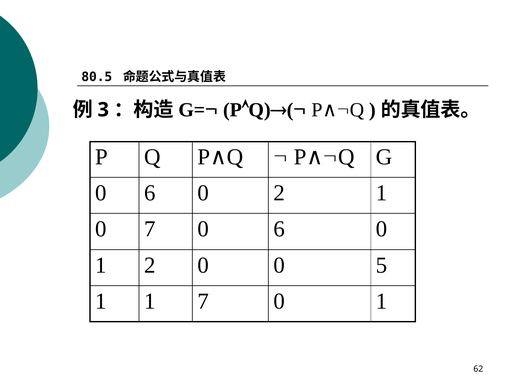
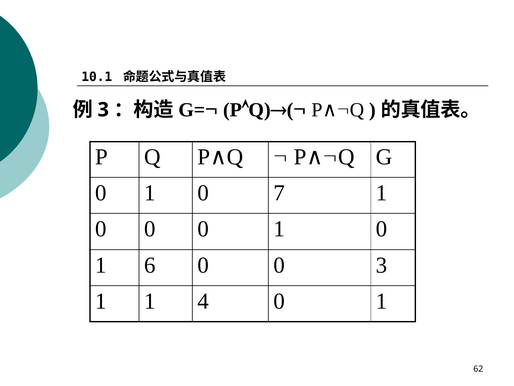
80.5: 80.5 -> 10.1 (97, 77)
6: 6 -> 1 (150, 193)
0 2: 2 -> 7 (279, 193)
7: 7 -> 0 (150, 229)
6: 6 -> 1 (279, 229)
1 2: 2 -> 6 (150, 265)
0 5: 5 -> 3 (382, 265)
1 7: 7 -> 4 (203, 301)
